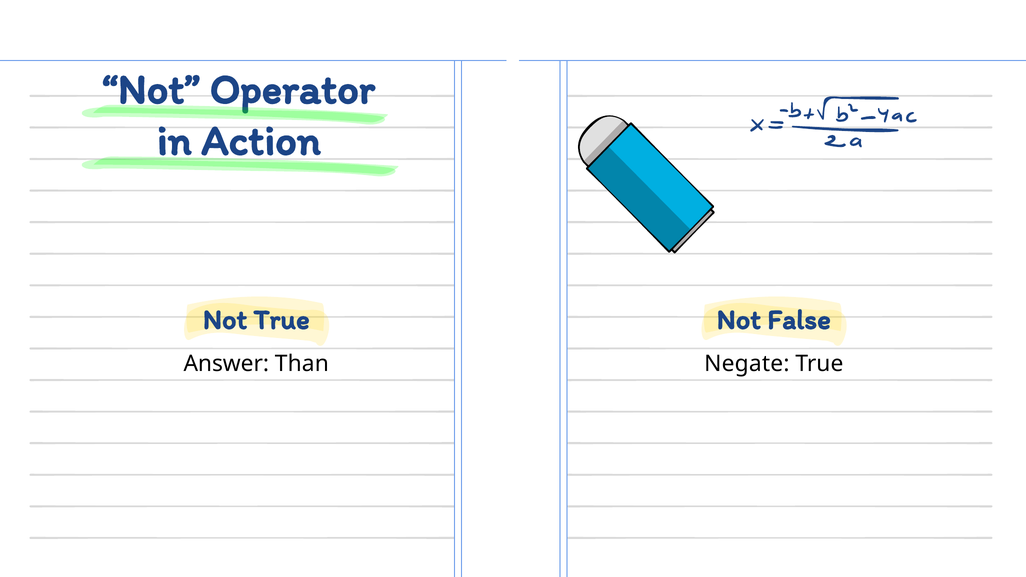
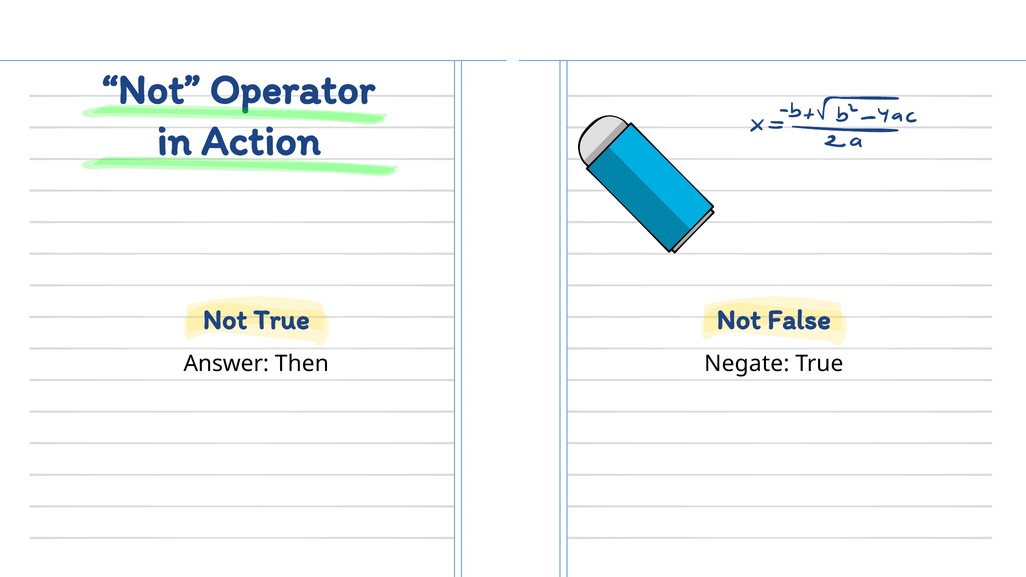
Than: Than -> Then (302, 364)
